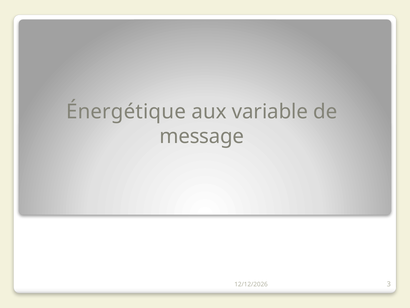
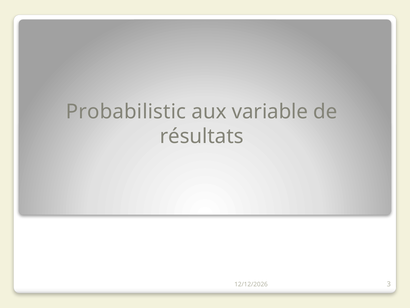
Énergétique: Énergétique -> Probabilistic (126, 112)
message: message -> résultats (202, 136)
